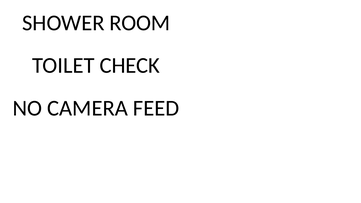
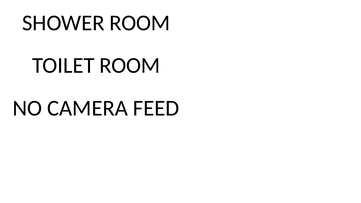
TOILET CHECK: CHECK -> ROOM (130, 66)
